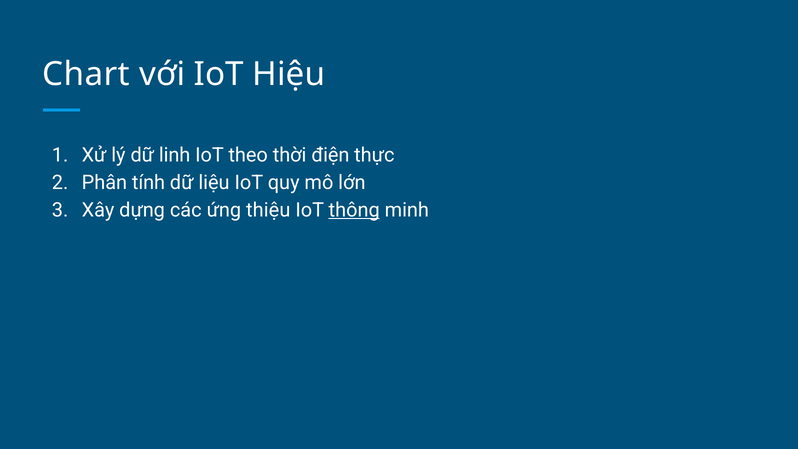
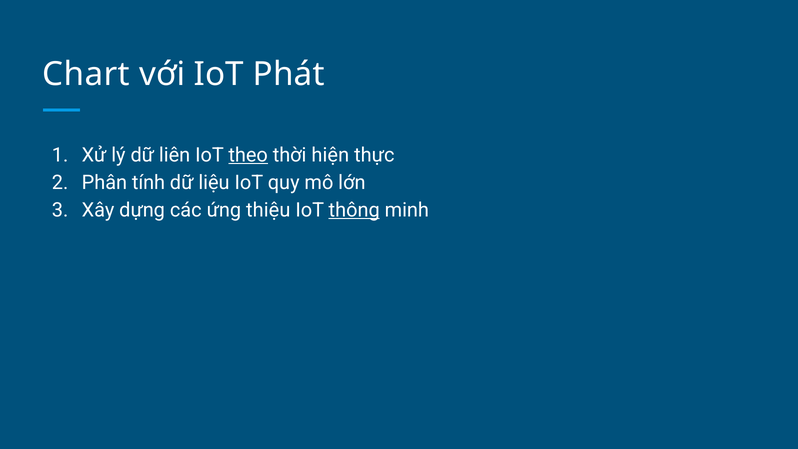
Hiệu: Hiệu -> Phát (289, 74)
linh: linh -> liên (175, 155)
theo underline: none -> present (248, 155)
điện: điện -> hiện (330, 155)
